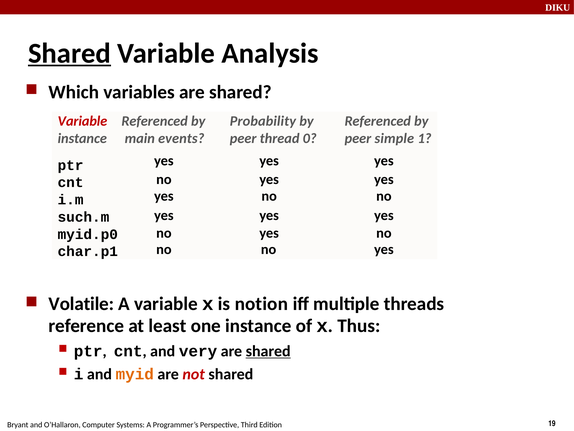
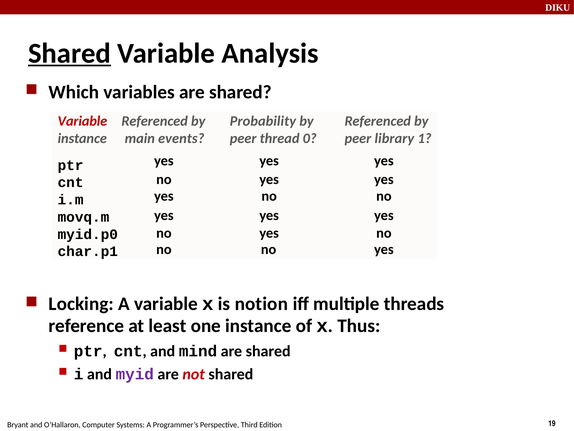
simple: simple -> library (394, 138)
such.m: such.m -> movq.m (83, 217)
Volatile: Volatile -> Locking (81, 304)
very: very -> mind (198, 351)
shared underline: present -> none (268, 351)
myid colour: orange -> purple (135, 374)
